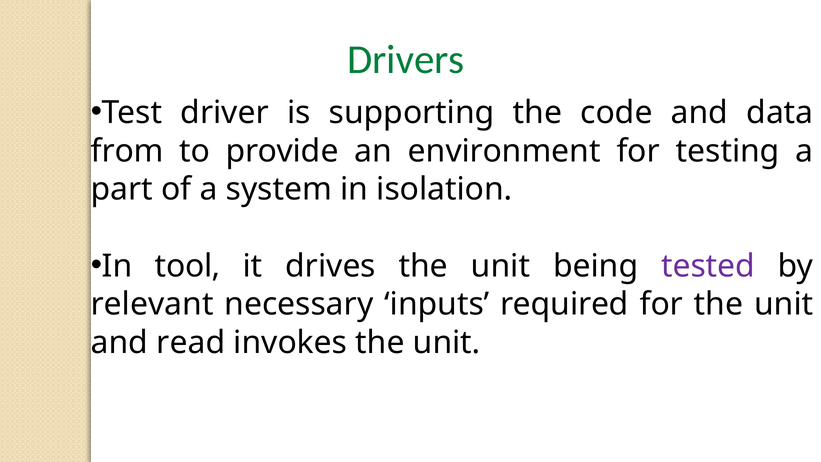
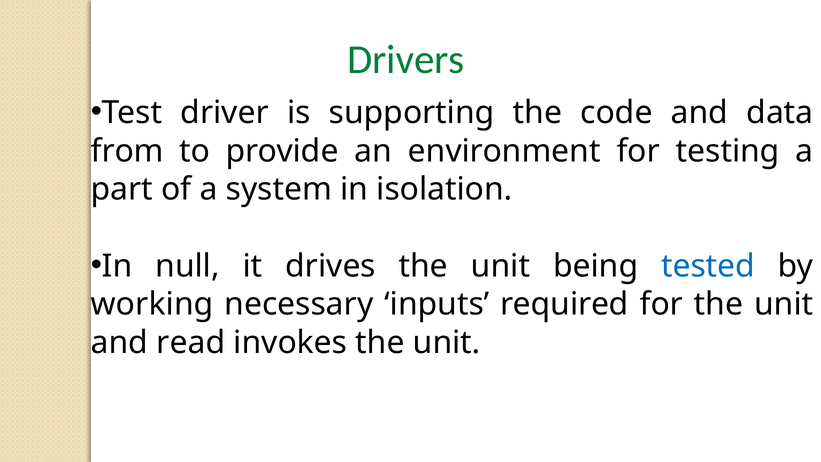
tool: tool -> null (188, 266)
tested colour: purple -> blue (708, 266)
relevant: relevant -> working (152, 304)
